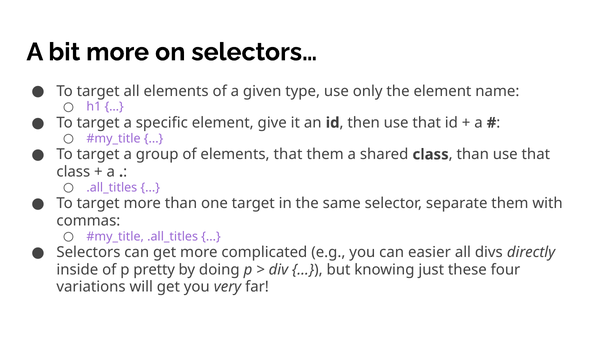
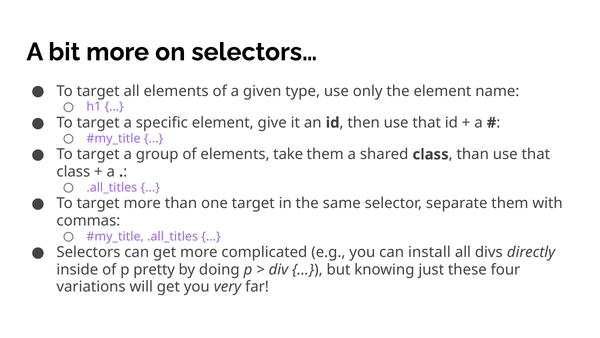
elements that: that -> take (288, 154)
easier: easier -> install (429, 252)
